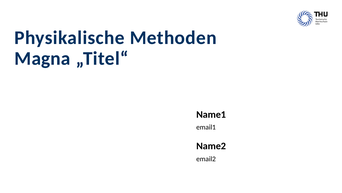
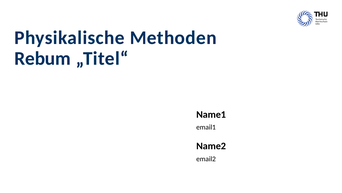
Magna: Magna -> Rebum (43, 58)
